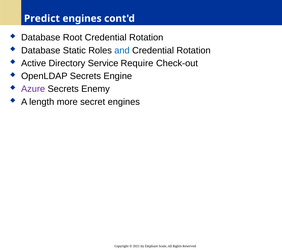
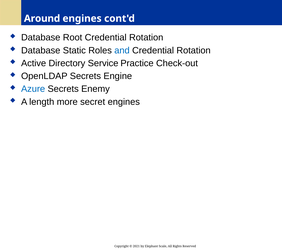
Predict: Predict -> Around (42, 18)
Require: Require -> Practice (137, 63)
Azure colour: purple -> blue (33, 89)
